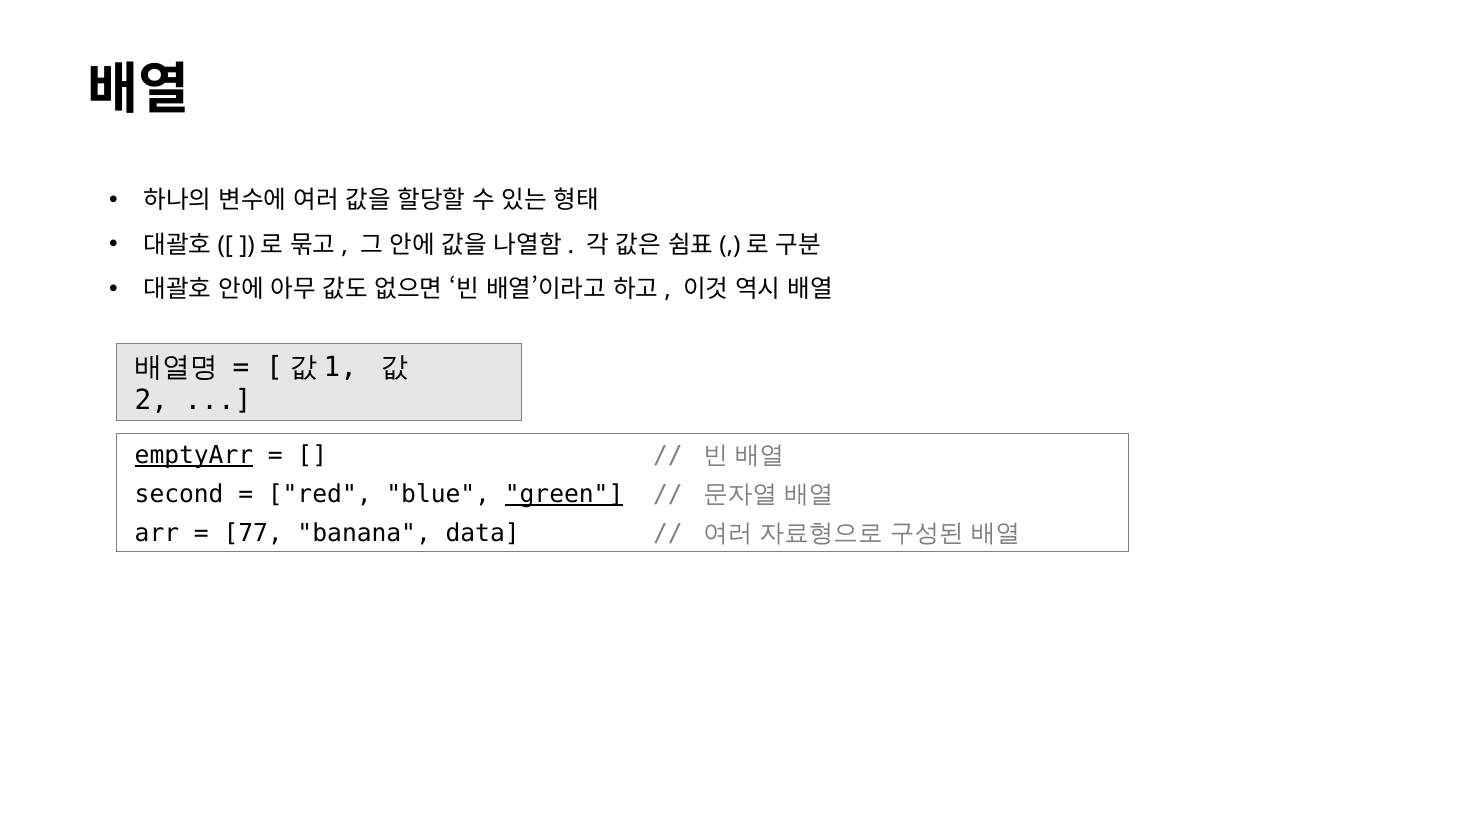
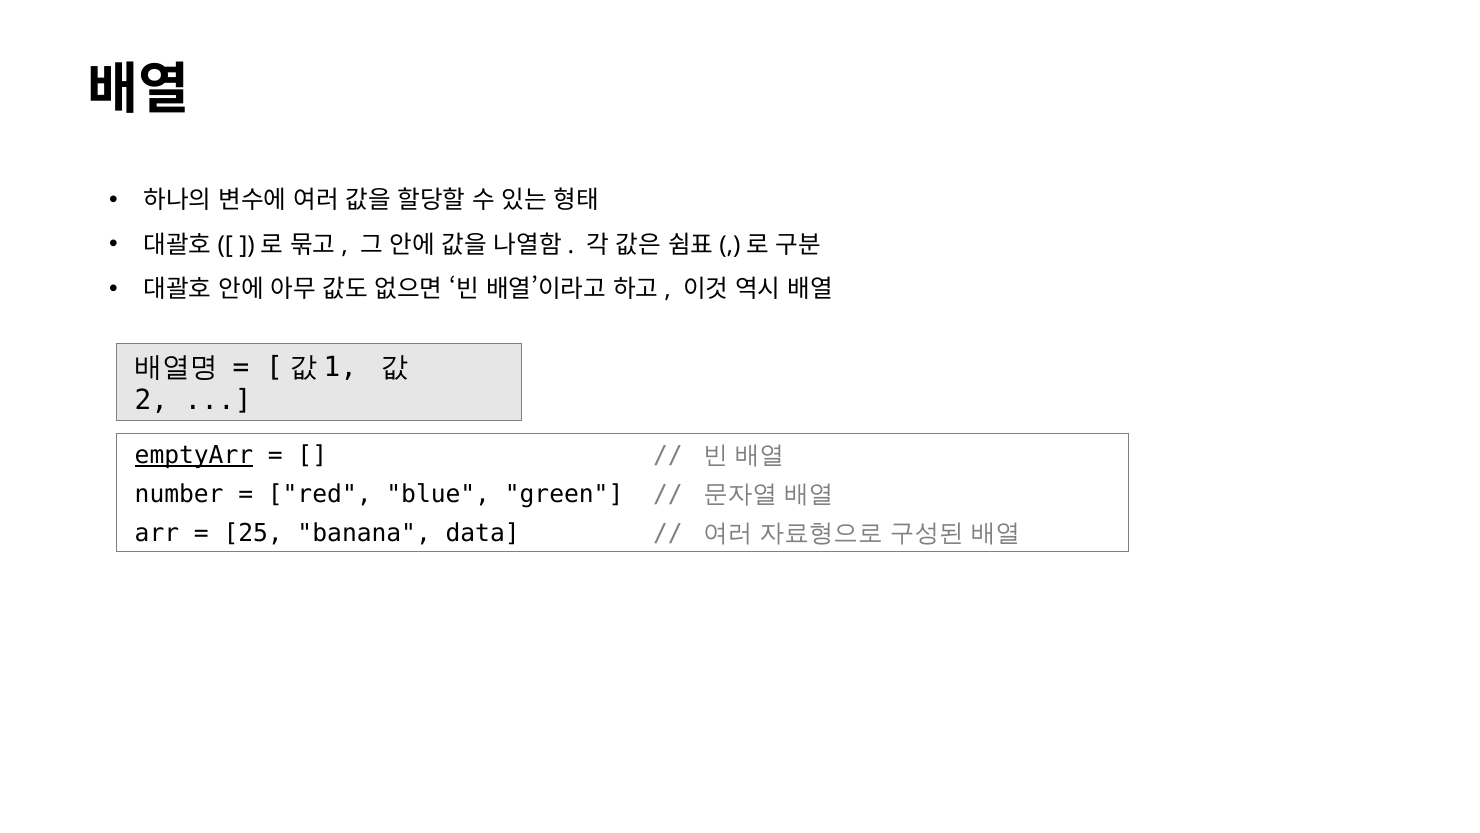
second: second -> number (179, 494)
green underline: present -> none (564, 494)
77: 77 -> 25 (253, 533)
